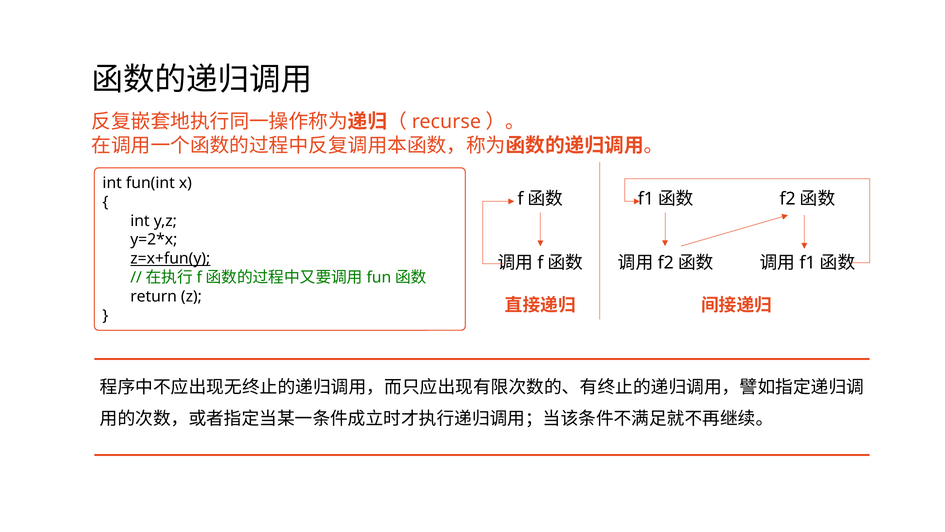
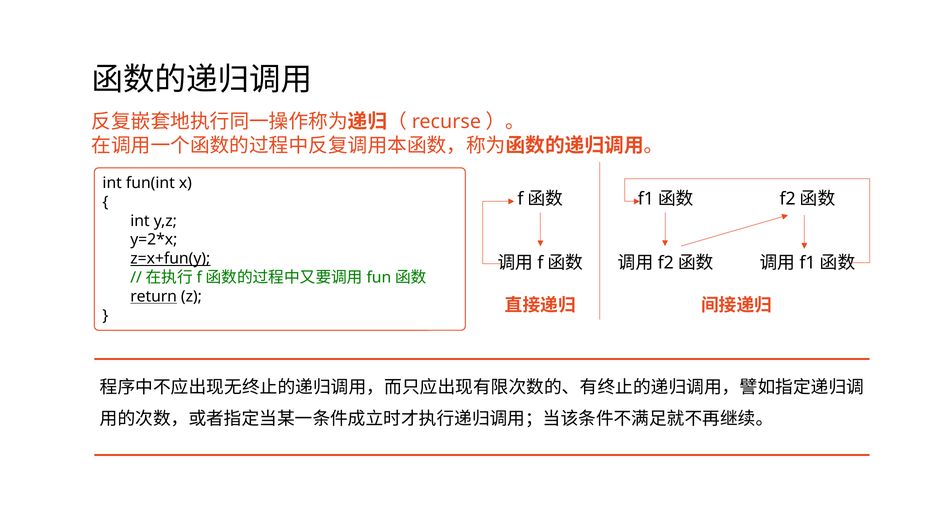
return underline: none -> present (154, 296)
